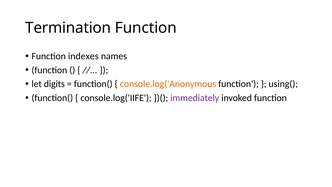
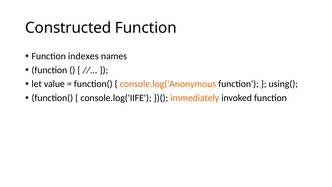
Termination: Termination -> Constructed (68, 28)
digits: digits -> value (54, 84)
immediately colour: purple -> orange (195, 98)
